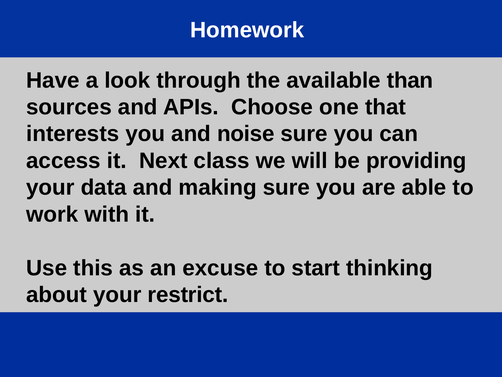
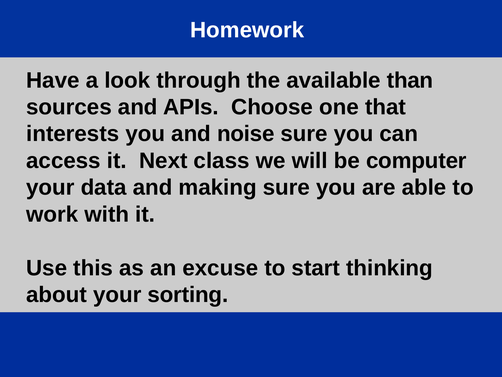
providing: providing -> computer (416, 161)
restrict: restrict -> sorting (188, 294)
